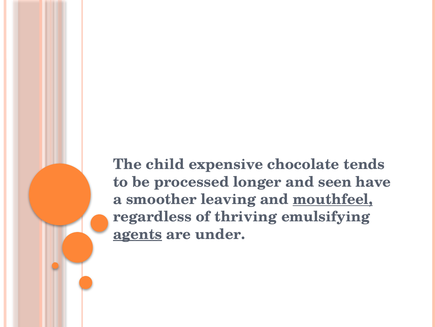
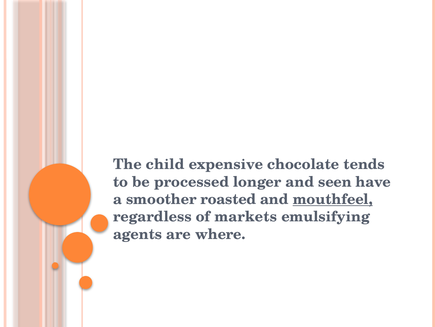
leaving: leaving -> roasted (228, 199)
thriving: thriving -> markets (246, 216)
agents underline: present -> none (138, 234)
under: under -> where (220, 234)
